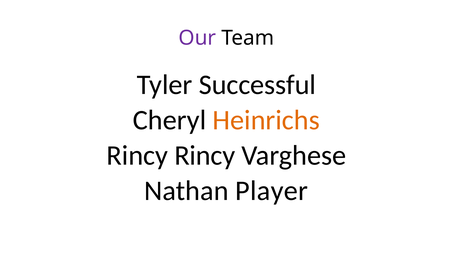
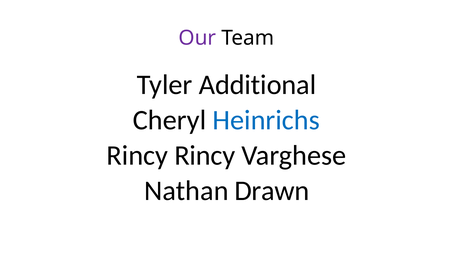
Successful: Successful -> Additional (258, 85)
Heinrichs colour: orange -> blue (266, 120)
Player: Player -> Drawn (272, 191)
